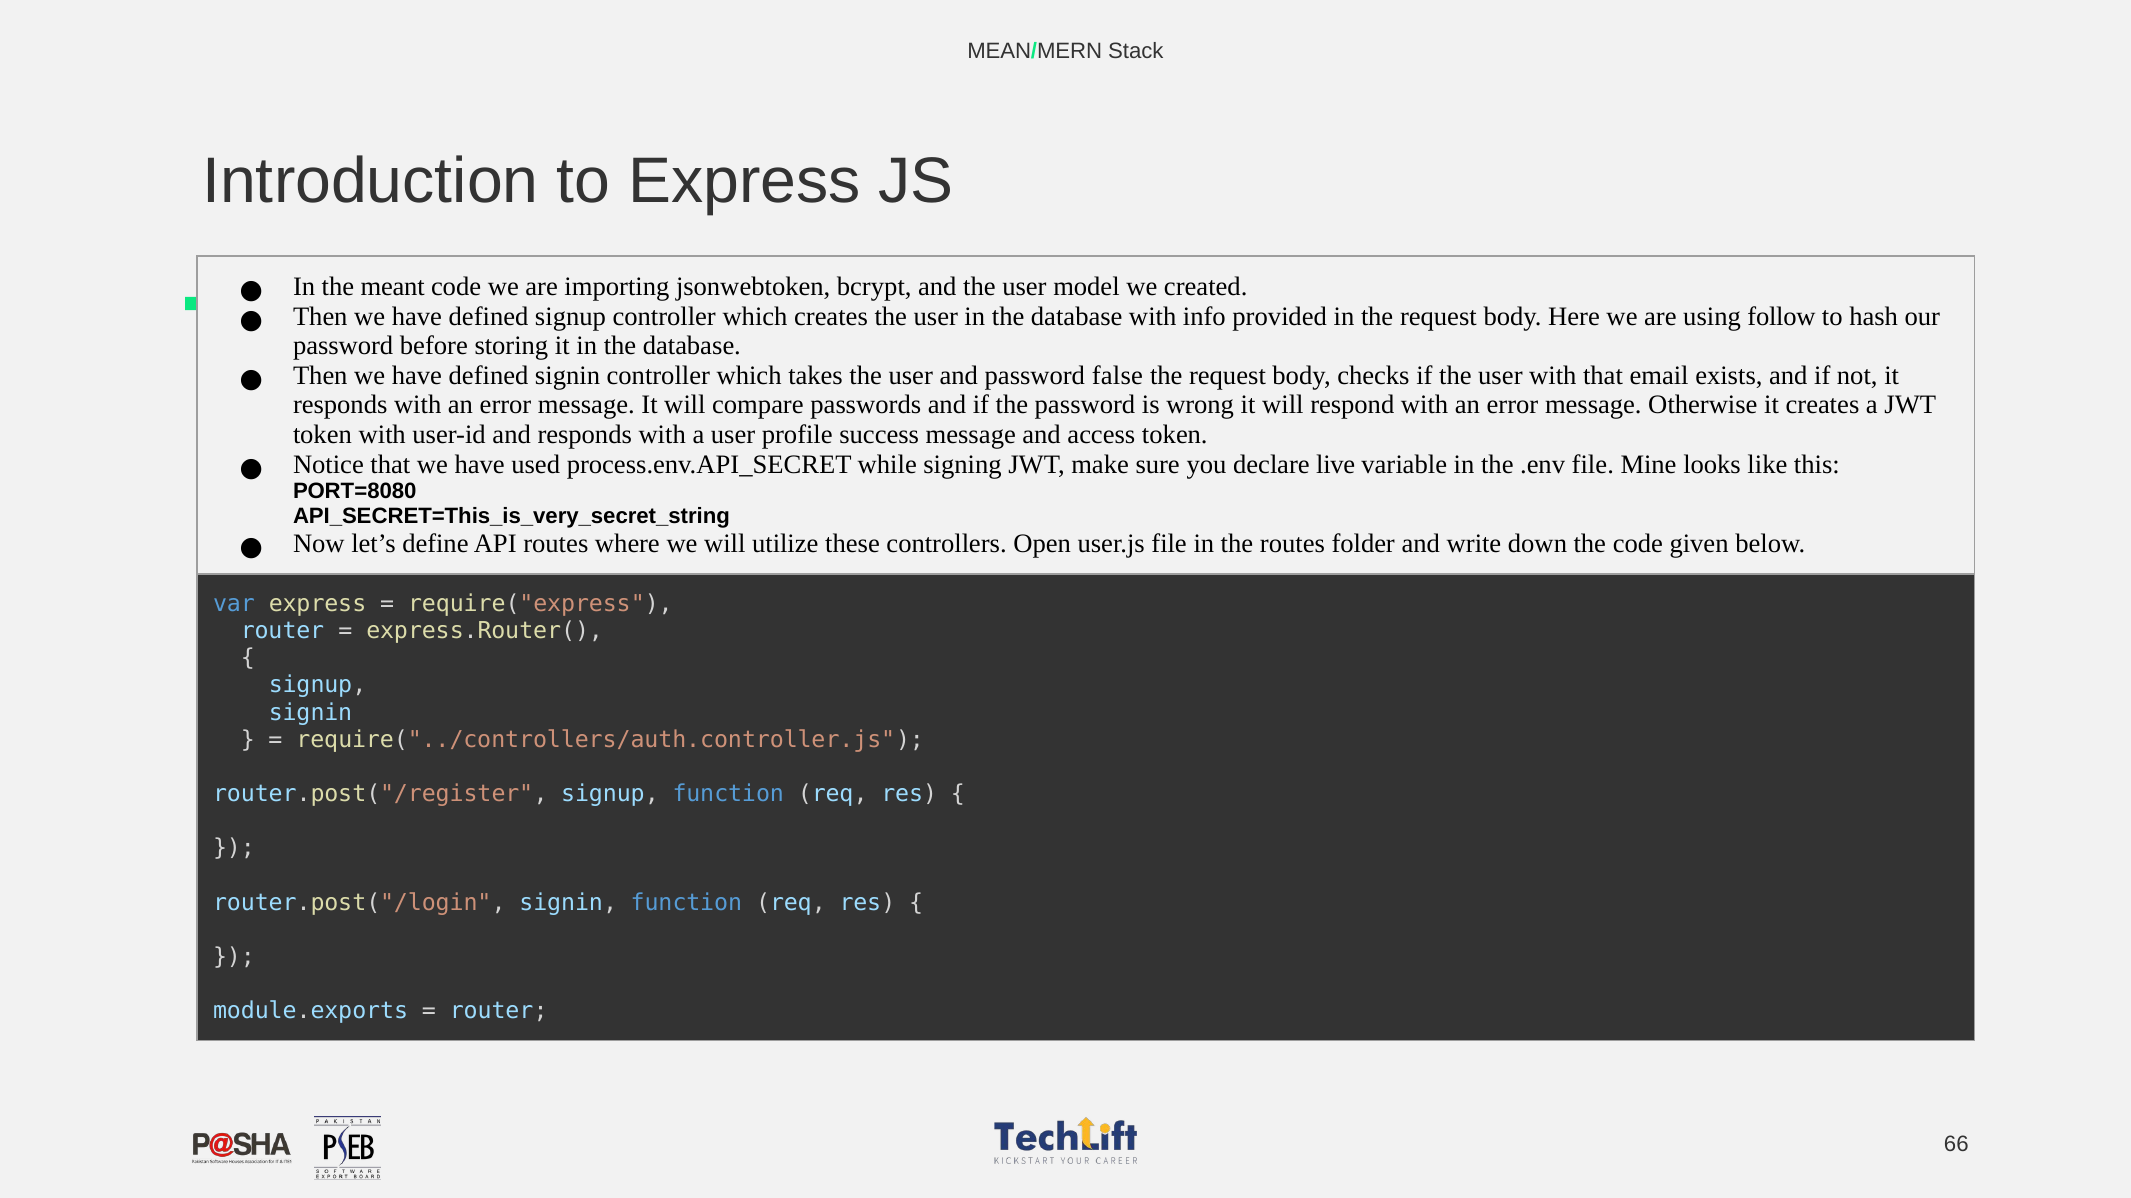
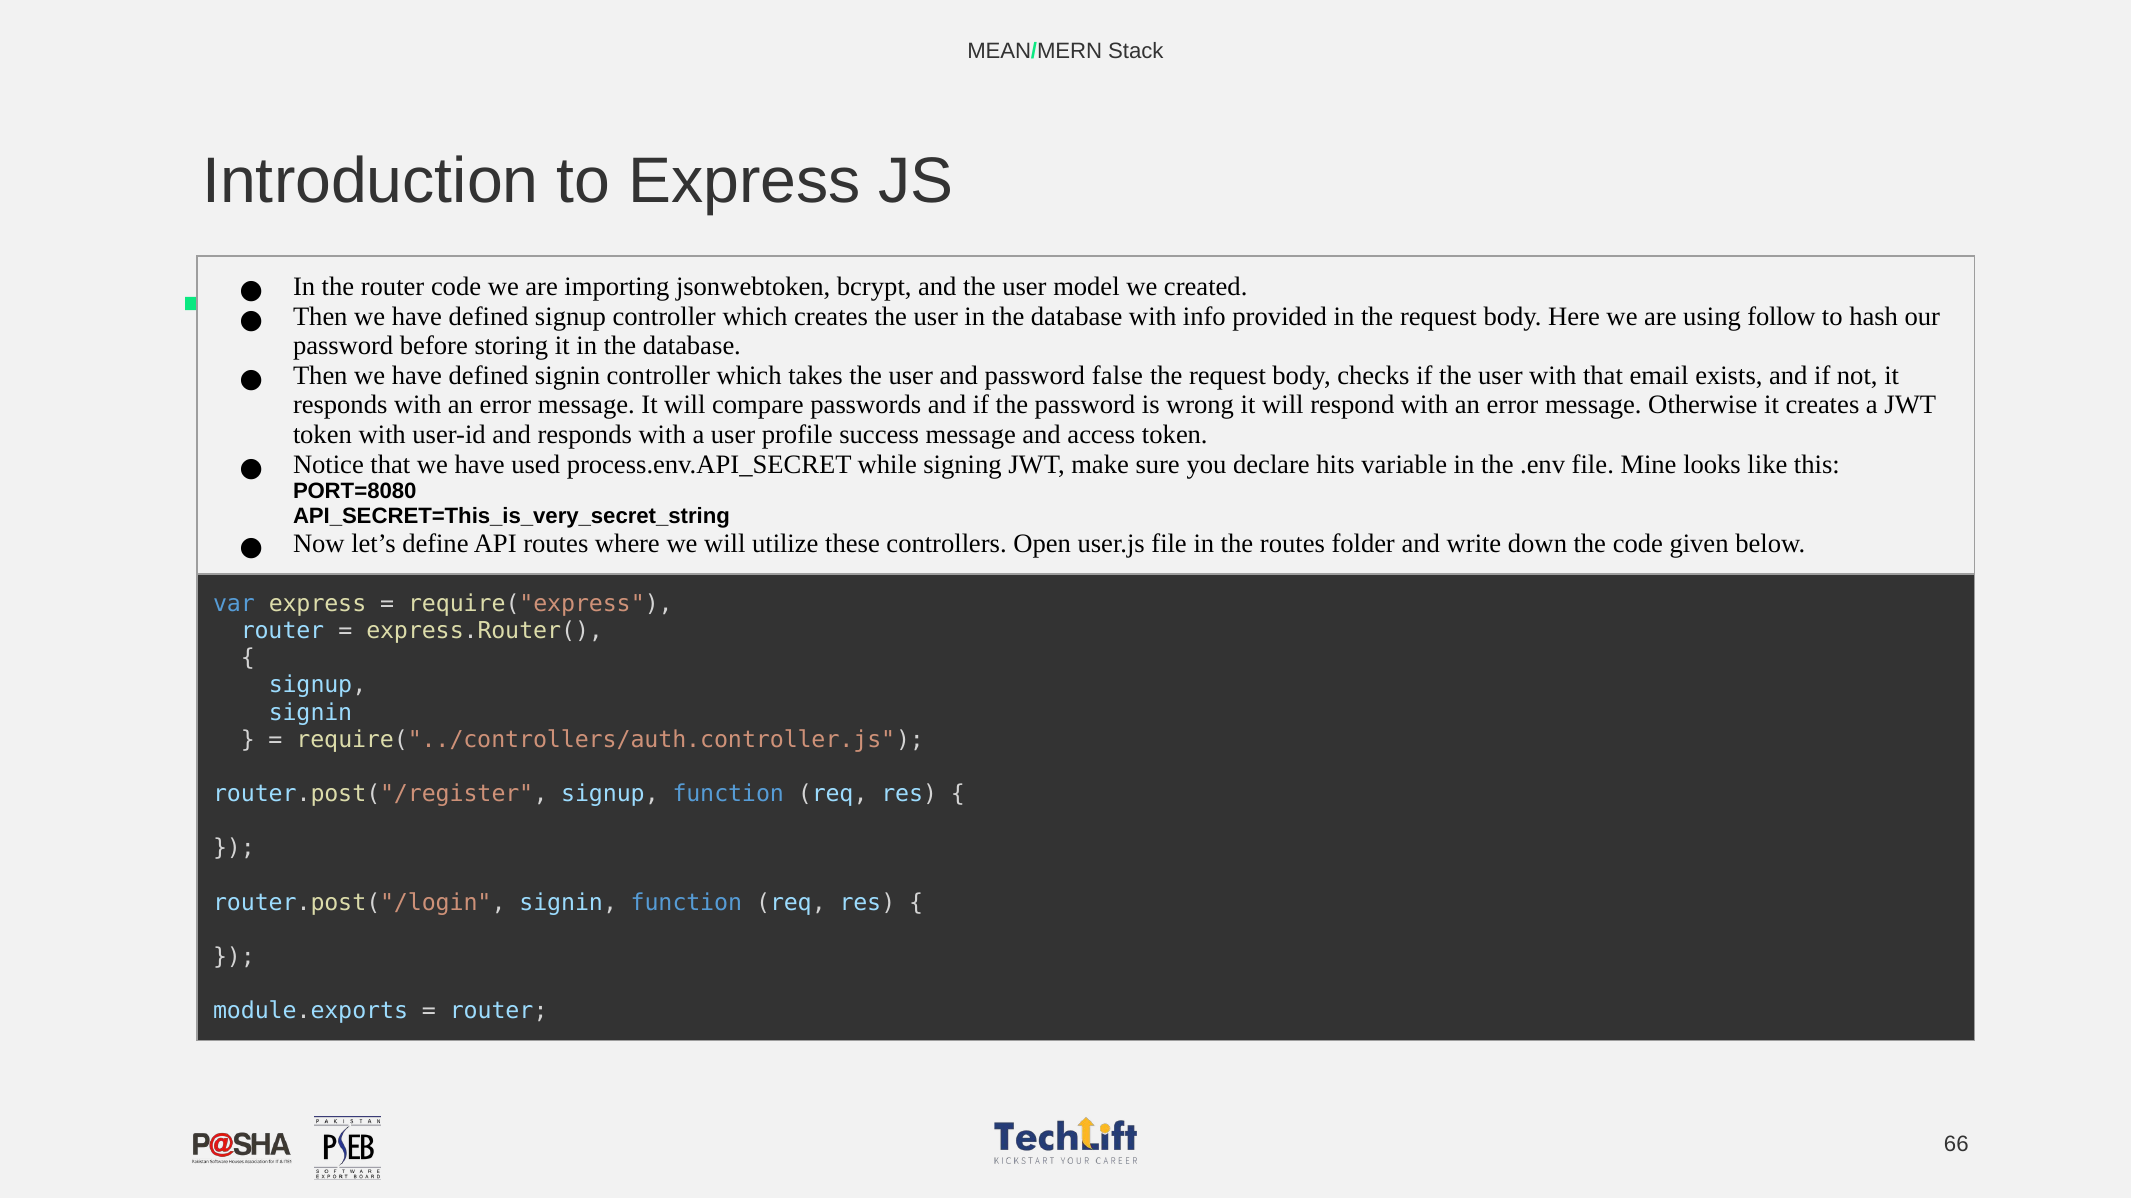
the meant: meant -> router (393, 287)
live: live -> hits (1336, 465)
